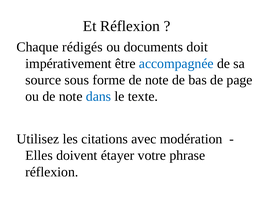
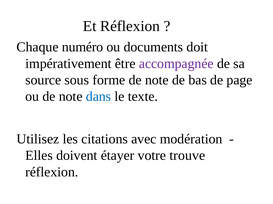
rédigés: rédigés -> numéro (83, 47)
accompagnée colour: blue -> purple (176, 64)
phrase: phrase -> trouve (187, 156)
